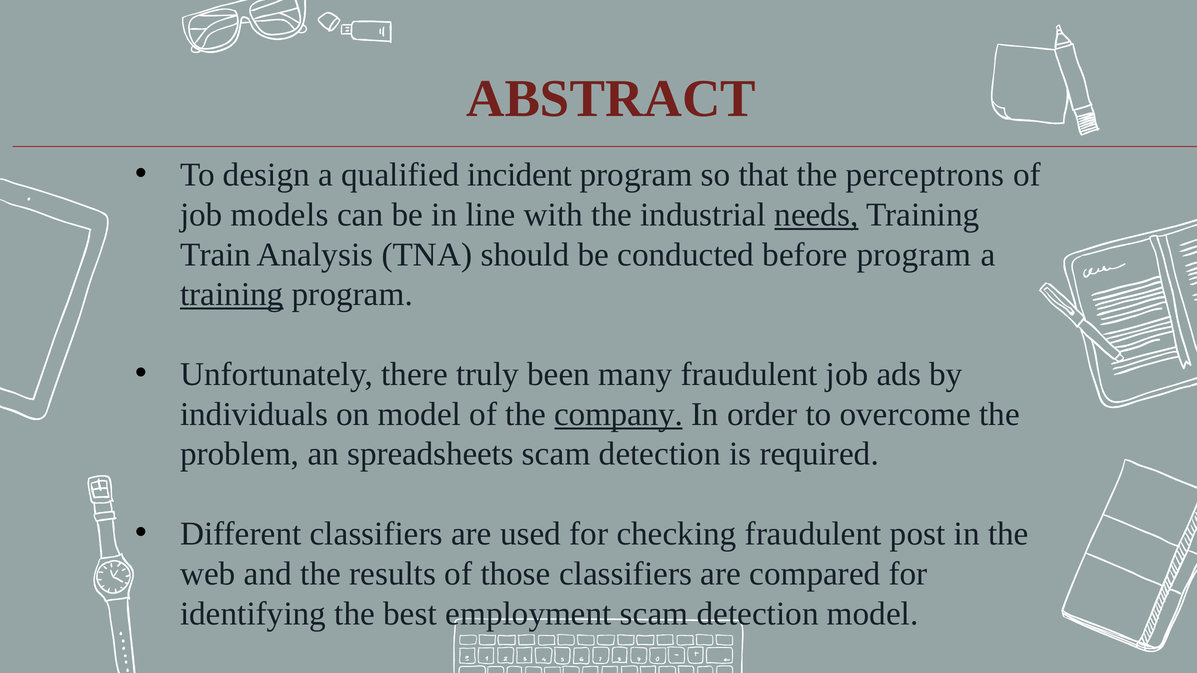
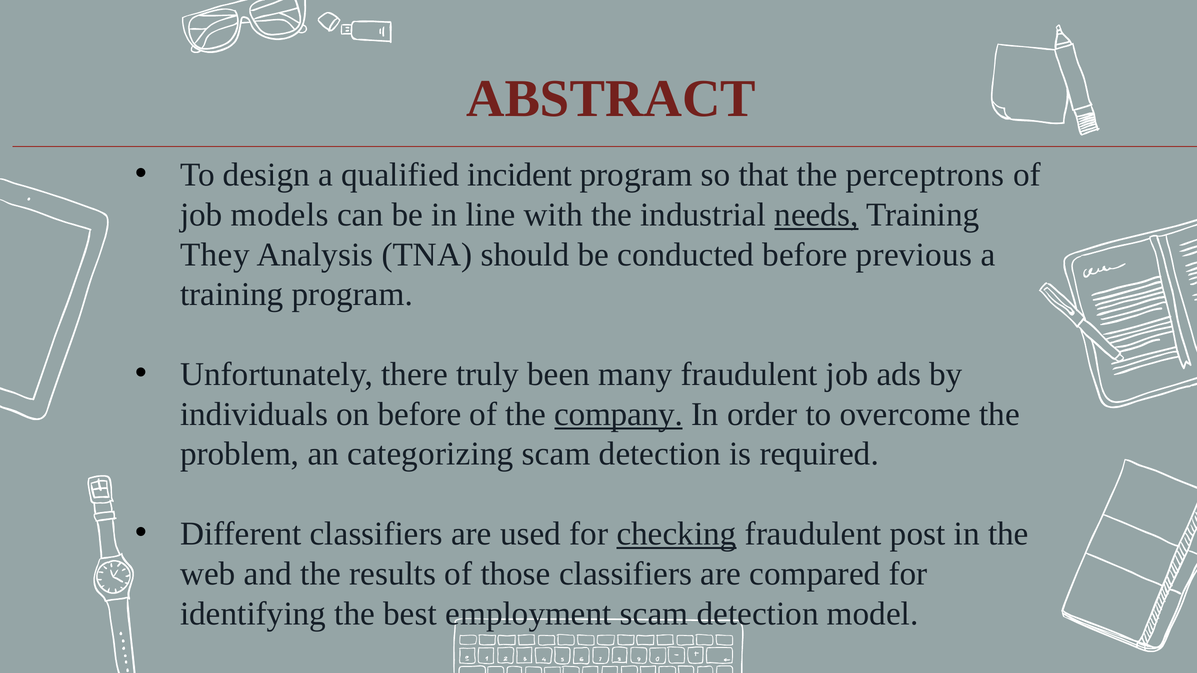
Train: Train -> They (215, 255)
before program: program -> previous (914, 255)
training underline: present -> none (232, 295)
on model: model -> before (420, 414)
spreadsheets: spreadsheets -> categorizing (430, 454)
checking underline: none -> present (677, 534)
